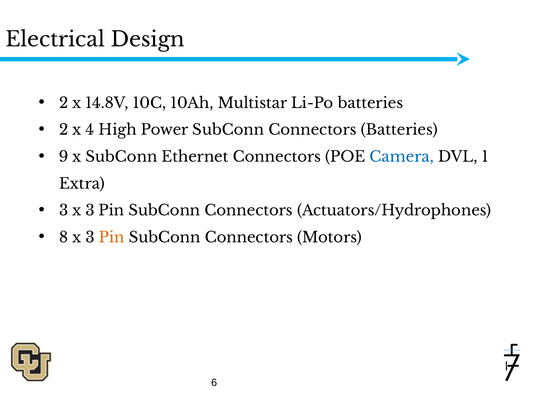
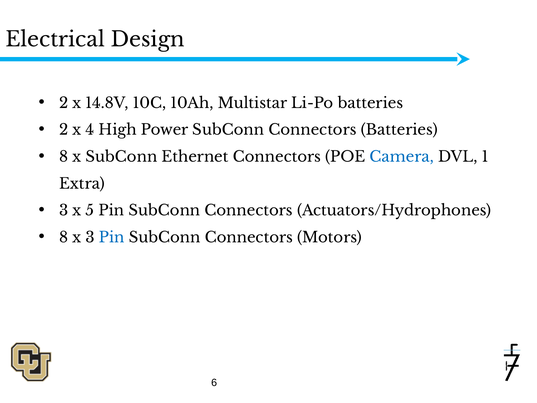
9: 9 -> 8 (64, 157)
3 x 3: 3 -> 5 (90, 210)
Pin colour: orange -> blue (112, 237)
